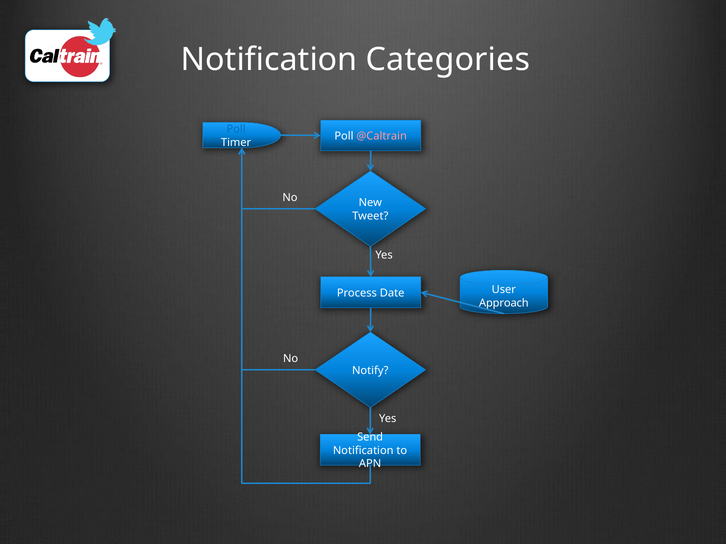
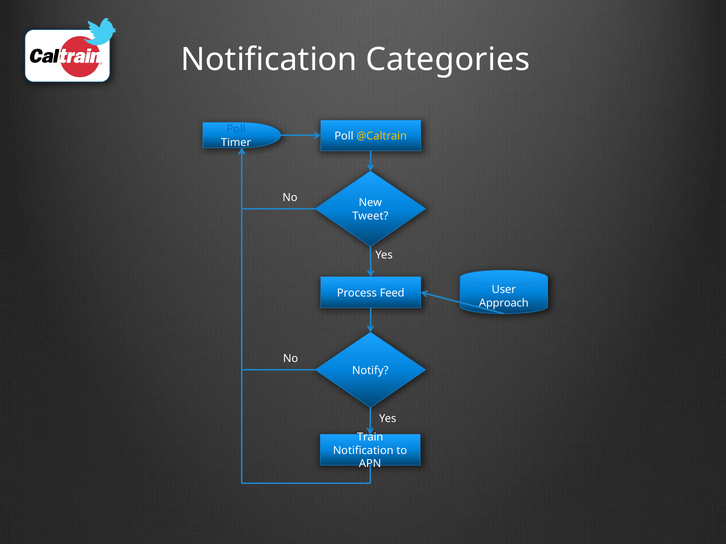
@Caltrain colour: pink -> yellow (382, 136)
Date: Date -> Feed (392, 293)
Send: Send -> Train (370, 438)
